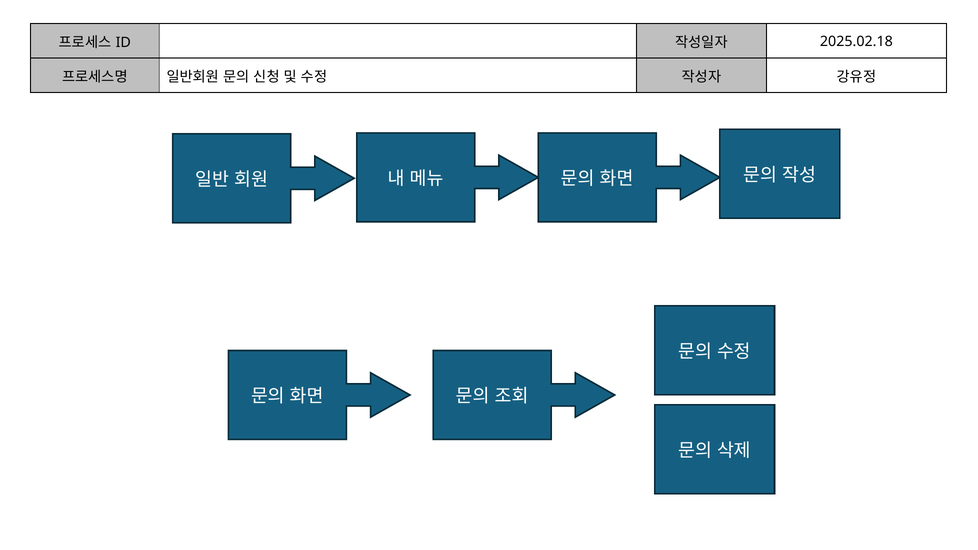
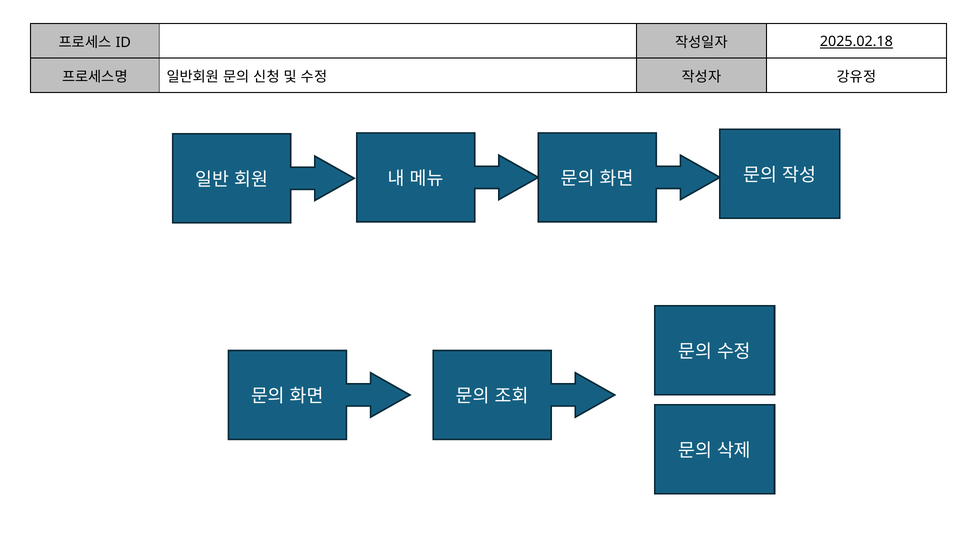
2025.02.18 underline: none -> present (856, 42)
